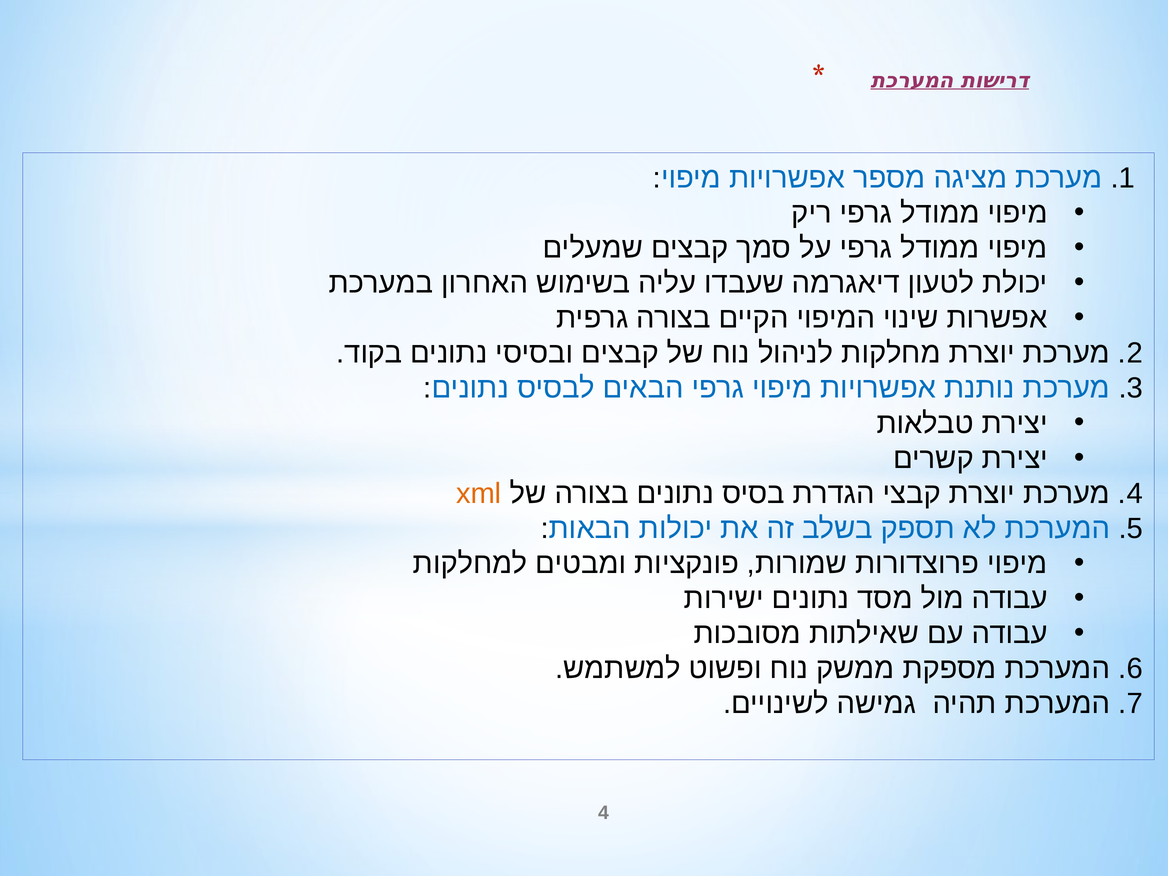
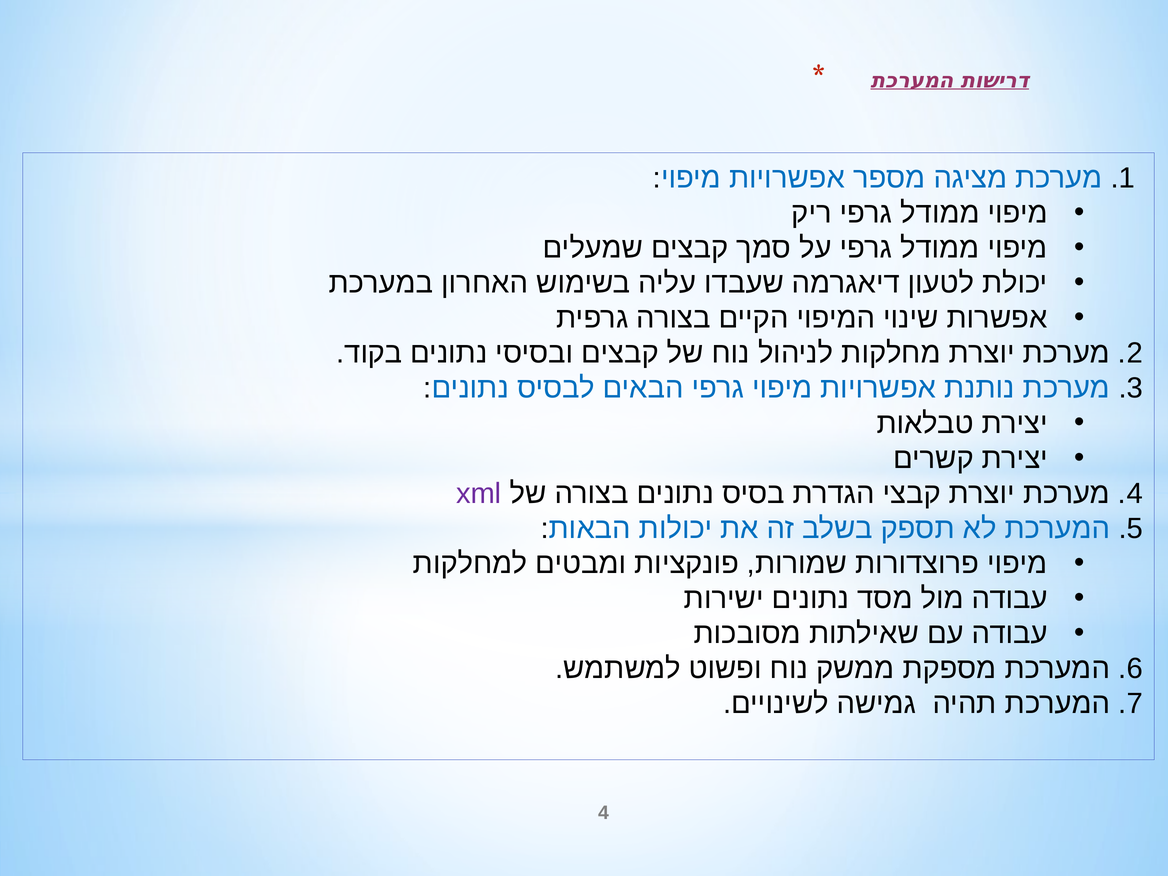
xml colour: orange -> purple (479, 493)
